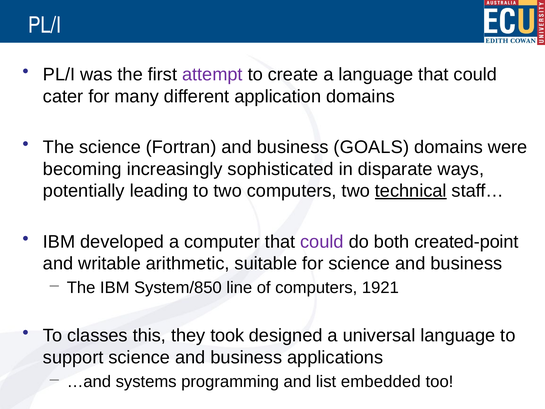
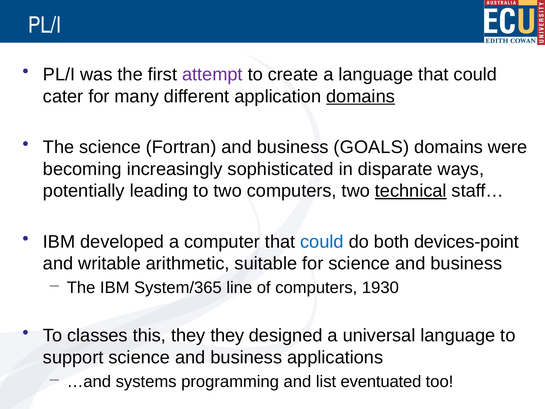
domains underline: none -> present (361, 96)
could colour: purple -> blue (322, 242)
created-point: created-point -> devices-point (466, 242)
System/850: System/850 -> System/365 (178, 288)
1921: 1921 -> 1930 (380, 288)
they took: took -> they (227, 335)
embedded: embedded -> eventuated (381, 381)
